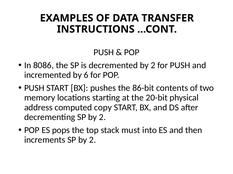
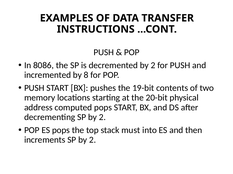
6: 6 -> 8 (86, 75)
86-bit: 86-bit -> 19-bit (143, 88)
computed copy: copy -> pops (103, 108)
